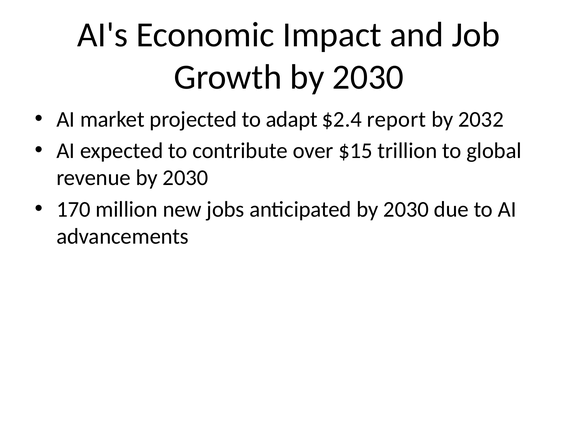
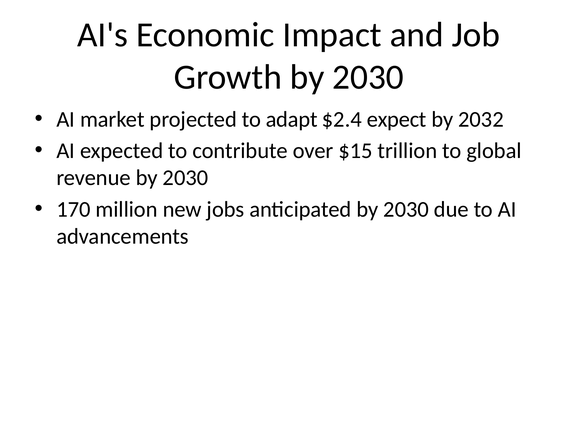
report: report -> expect (397, 119)
